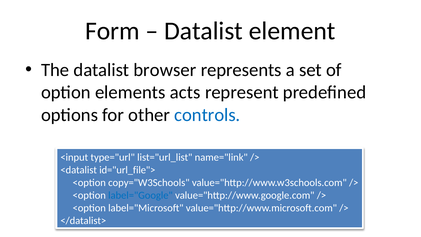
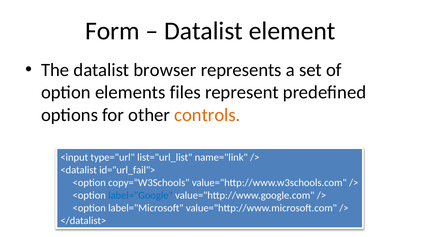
acts: acts -> files (185, 92)
controls colour: blue -> orange (207, 115)
id="url_file">: id="url_file"> -> id="url_fail"> (127, 170)
